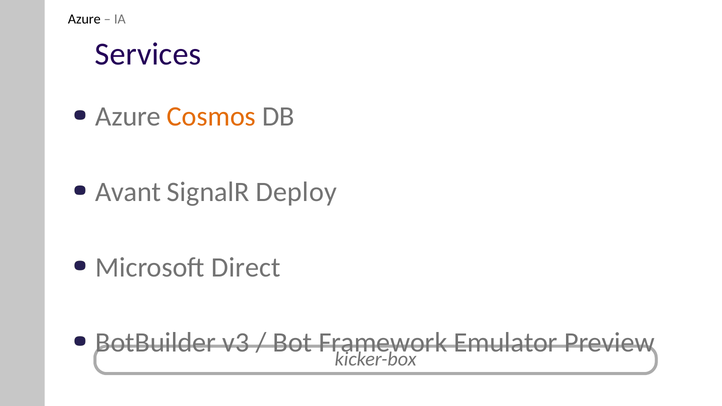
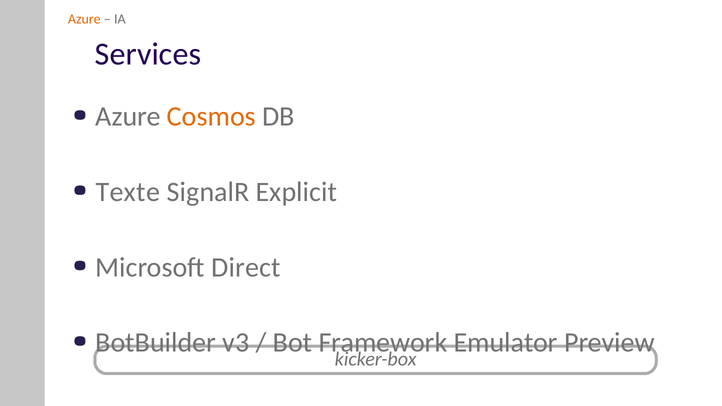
Azure colour: black -> orange (84, 19)
Avant: Avant -> Texte (128, 192)
Deploy: Deploy -> Explicit (296, 192)
